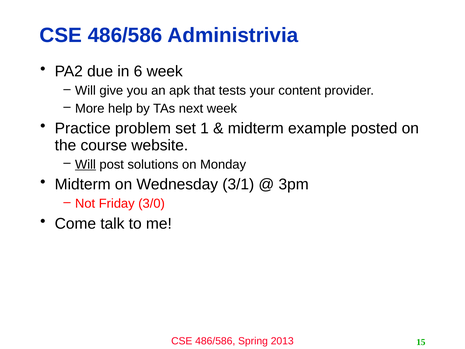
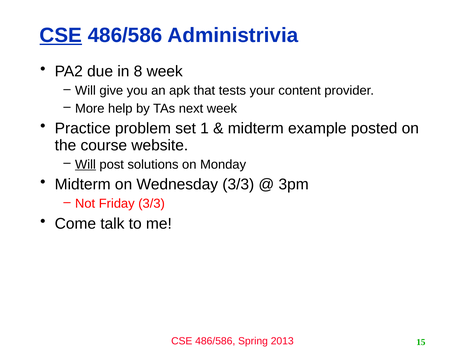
CSE underline: none -> present (61, 35)
6: 6 -> 8 (138, 71)
Wednesday 3/1: 3/1 -> 3/3 (238, 184)
Friday 3/0: 3/0 -> 3/3 (152, 204)
